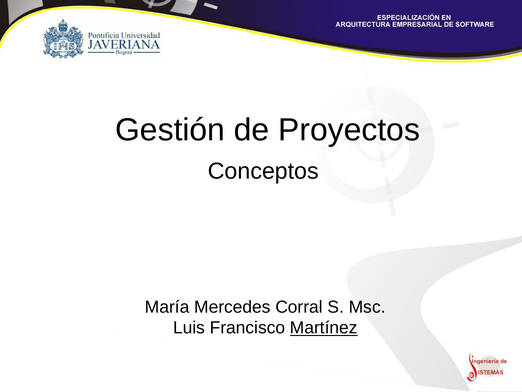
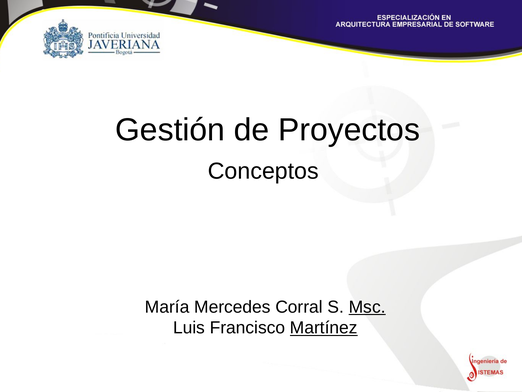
Msc underline: none -> present (367, 307)
